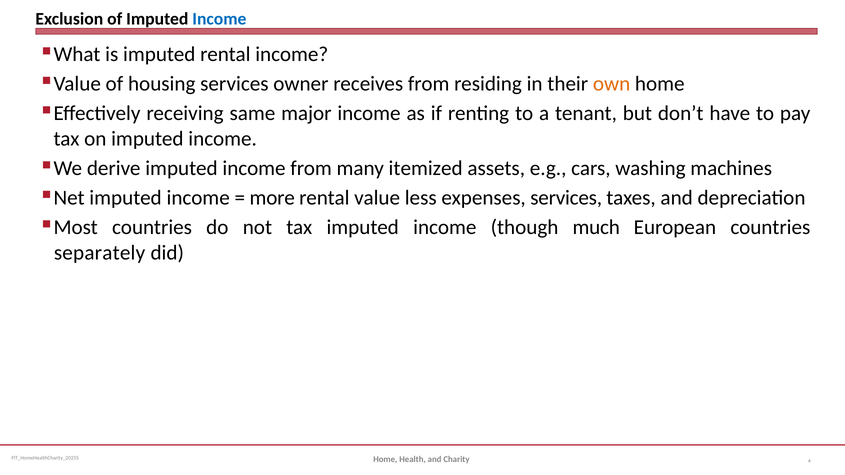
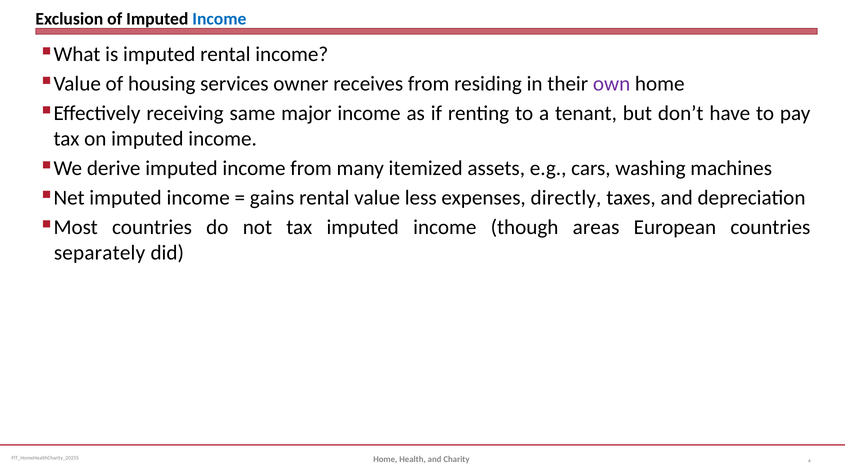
own colour: orange -> purple (612, 84)
more: more -> gains (272, 198)
expenses services: services -> directly (566, 198)
much: much -> areas (596, 227)
